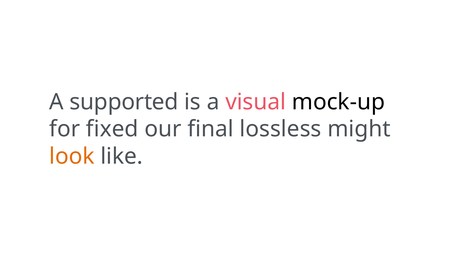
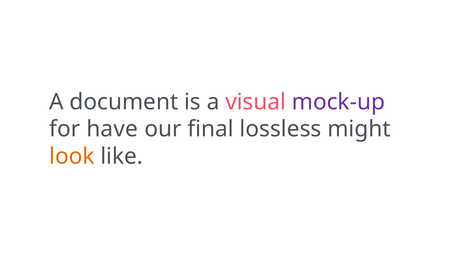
supported: supported -> document (124, 102)
mock-up colour: black -> purple (338, 102)
fixed: fixed -> have (112, 129)
